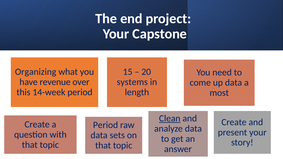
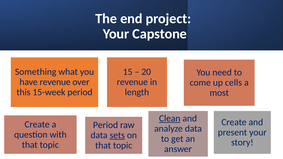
Organizing: Organizing -> Something (36, 72)
systems: systems -> revenue (132, 82)
up data: data -> cells (233, 83)
14-week: 14-week -> 15-week (49, 92)
sets underline: none -> present (117, 135)
